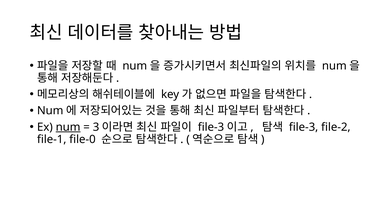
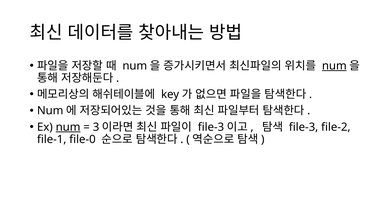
num underline: none -> present (334, 66)
